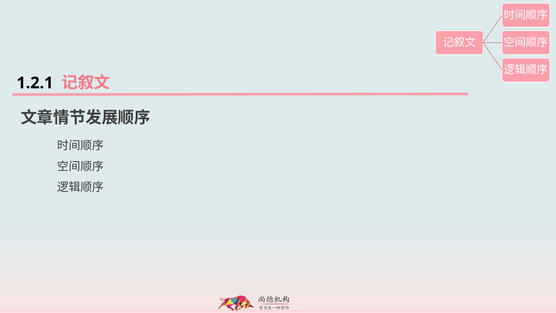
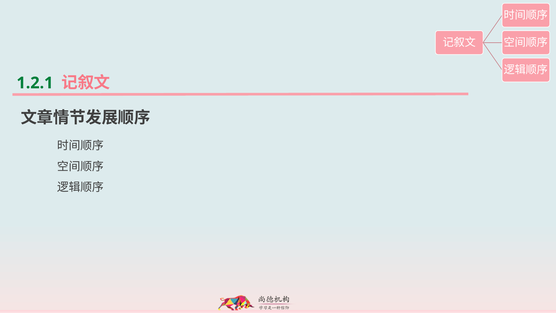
1.2.1 colour: black -> green (35, 83)
